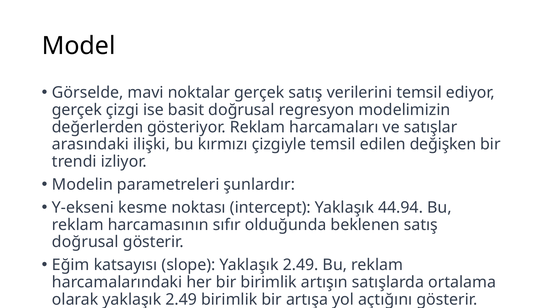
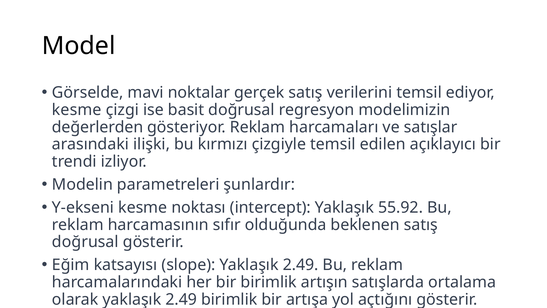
gerçek: gerçek -> kesme (77, 110)
değişken: değişken -> açıklayıcı (443, 144)
44.94: 44.94 -> 55.92 (401, 207)
